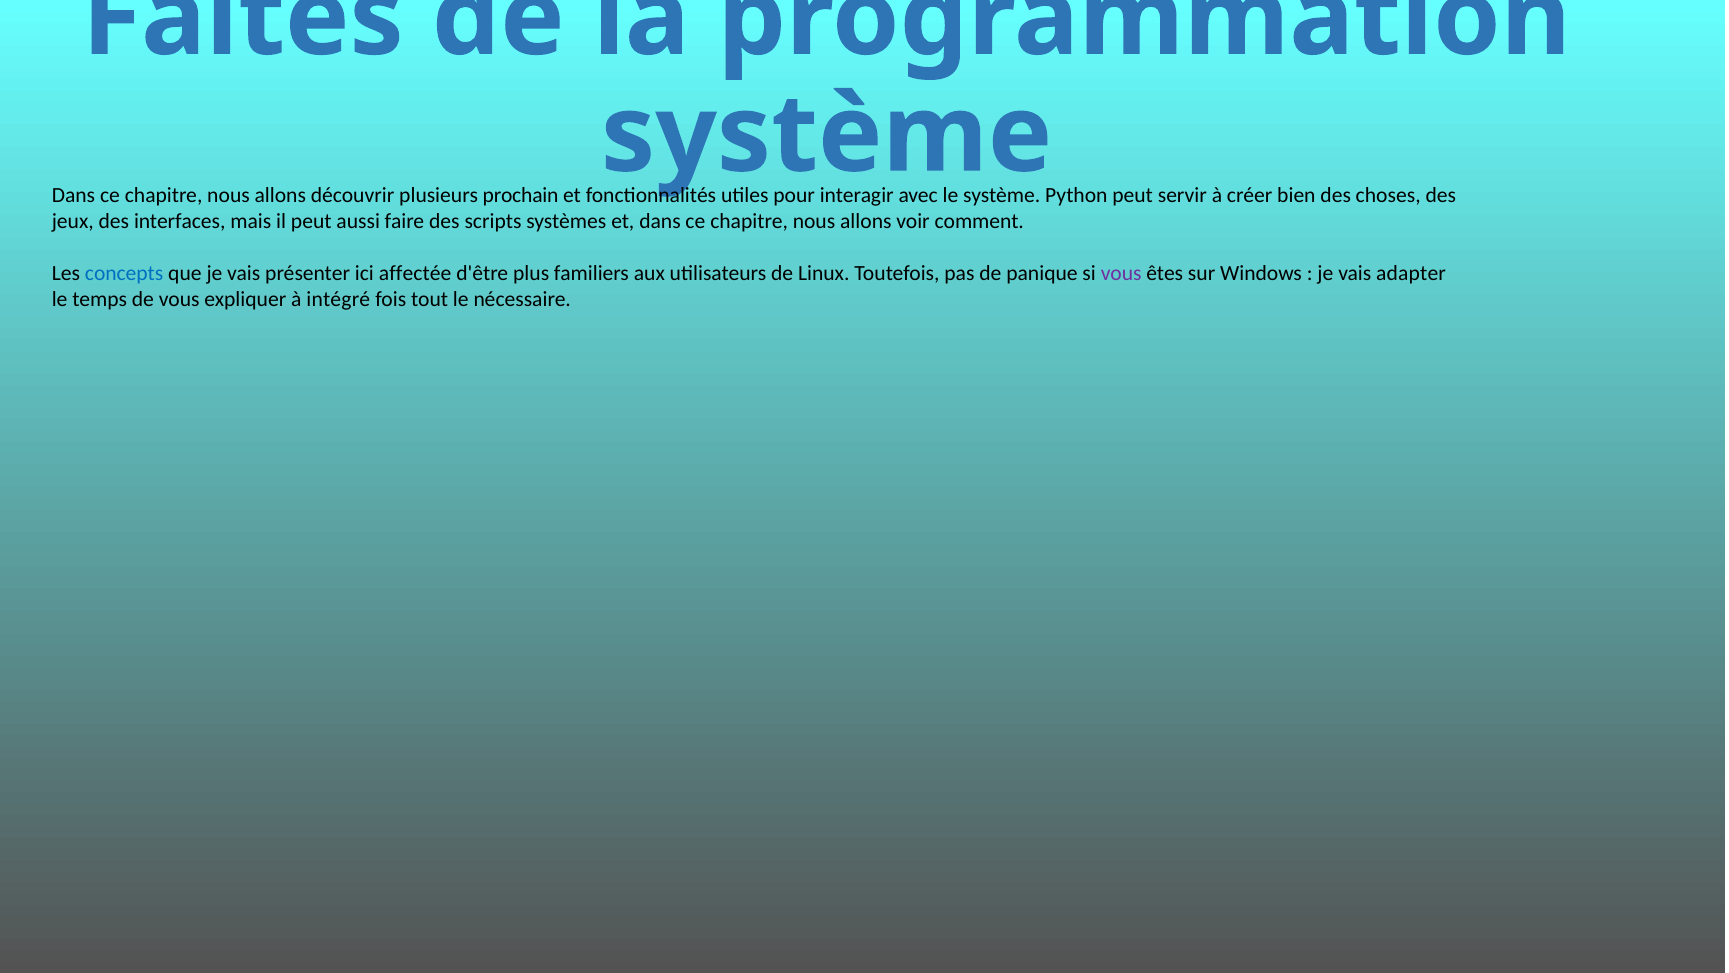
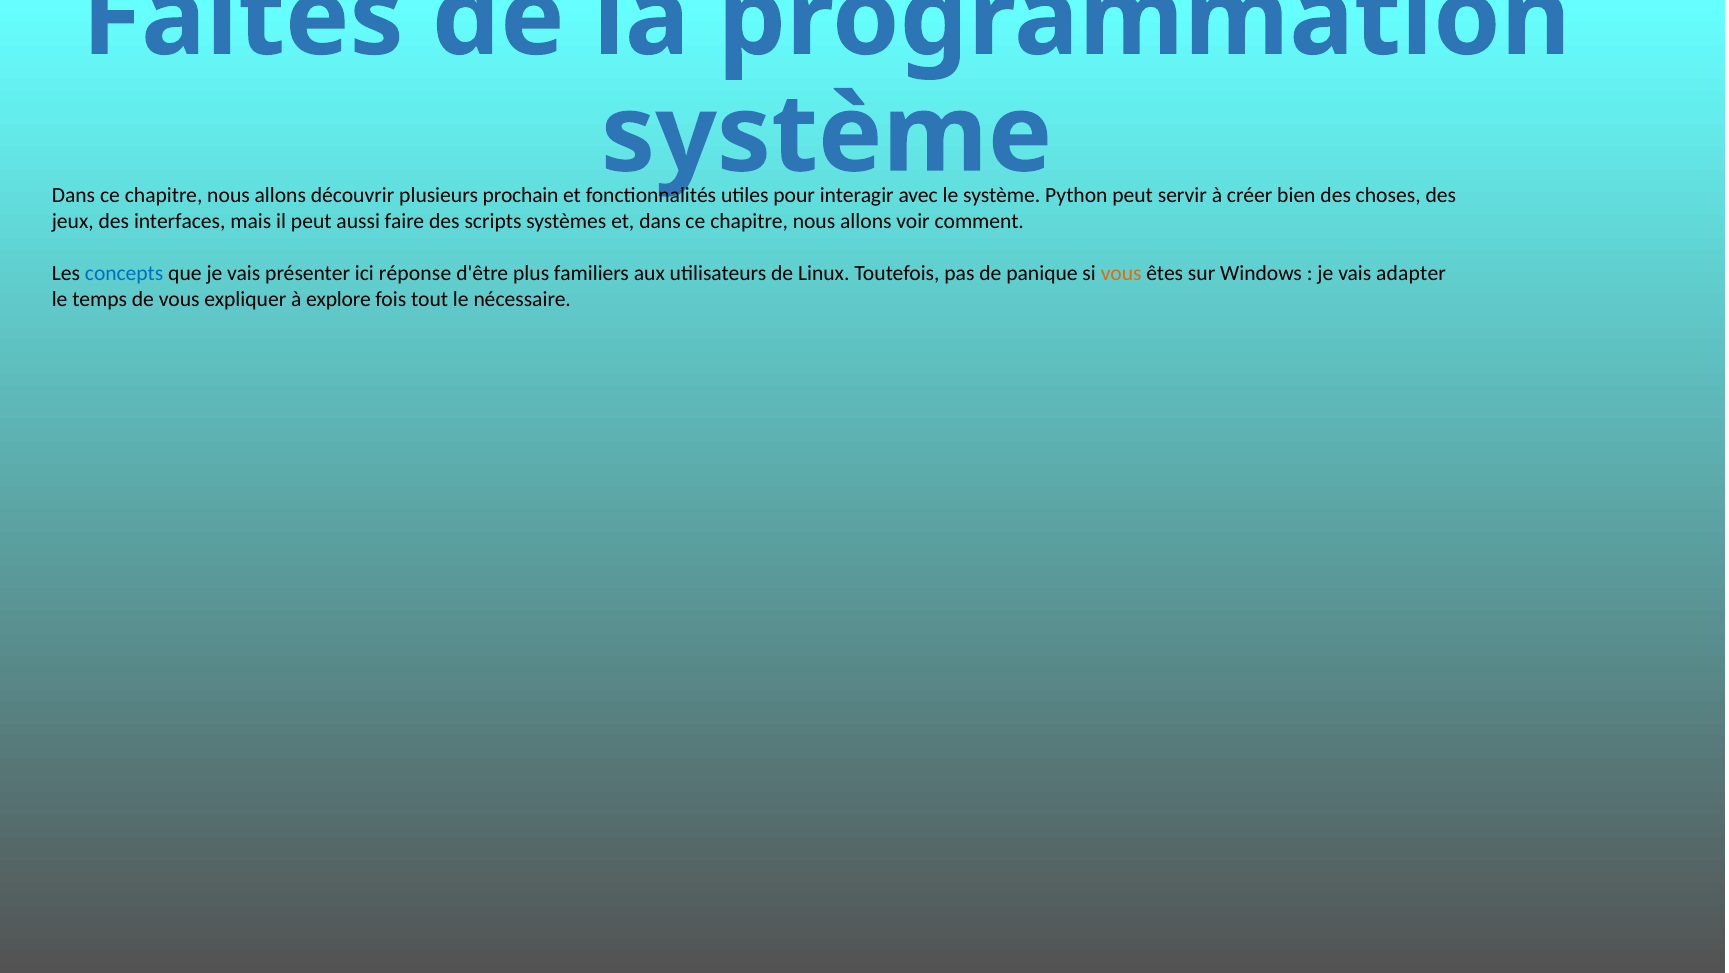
affectée: affectée -> réponse (415, 273)
vous colour: purple -> orange (1121, 273)
intégré: intégré -> explore (338, 299)
